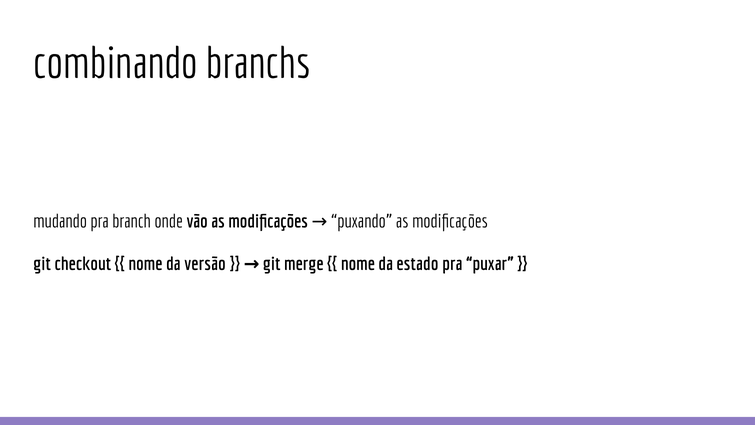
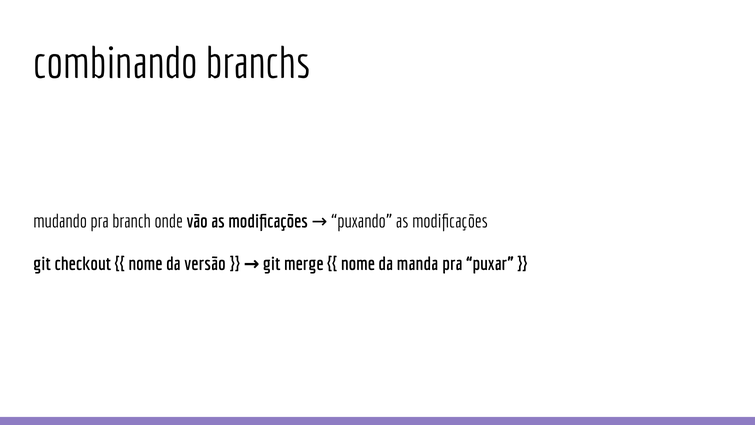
estado: estado -> manda (417, 264)
